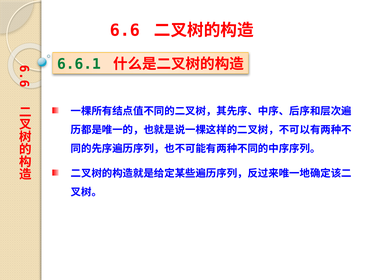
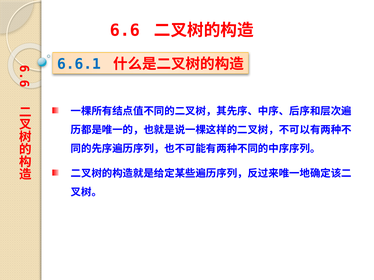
6.6.1 colour: green -> blue (79, 64)
